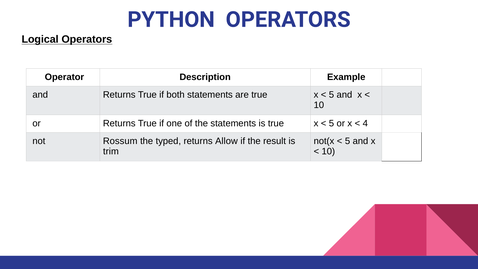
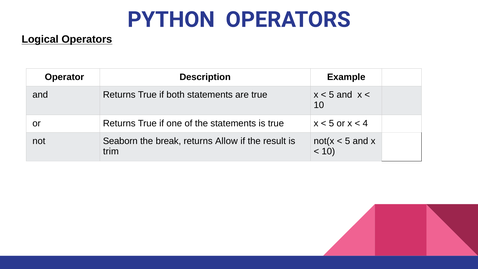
Rossum: Rossum -> Seaborn (120, 141)
typed: typed -> break (168, 141)
